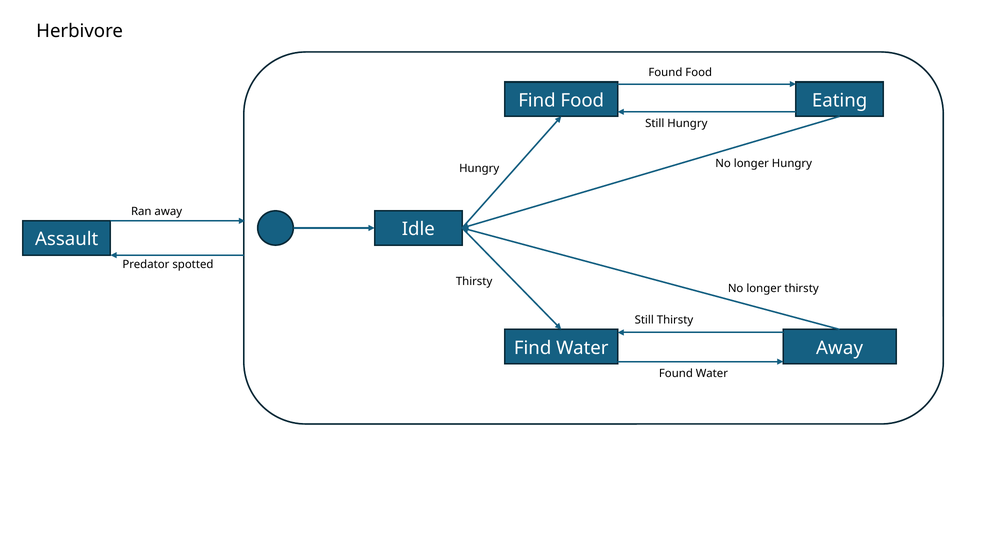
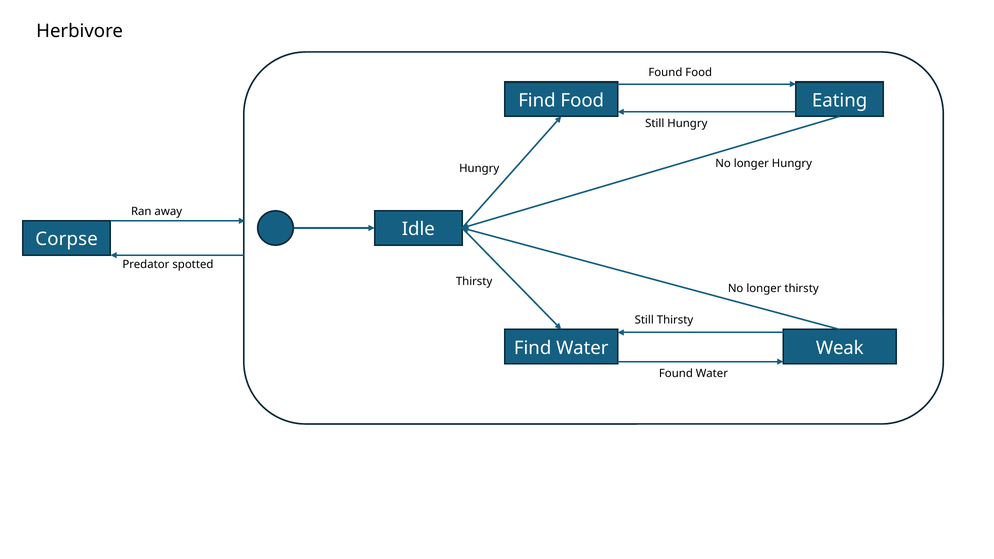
Assault: Assault -> Corpse (67, 239)
Water Away: Away -> Weak (840, 348)
